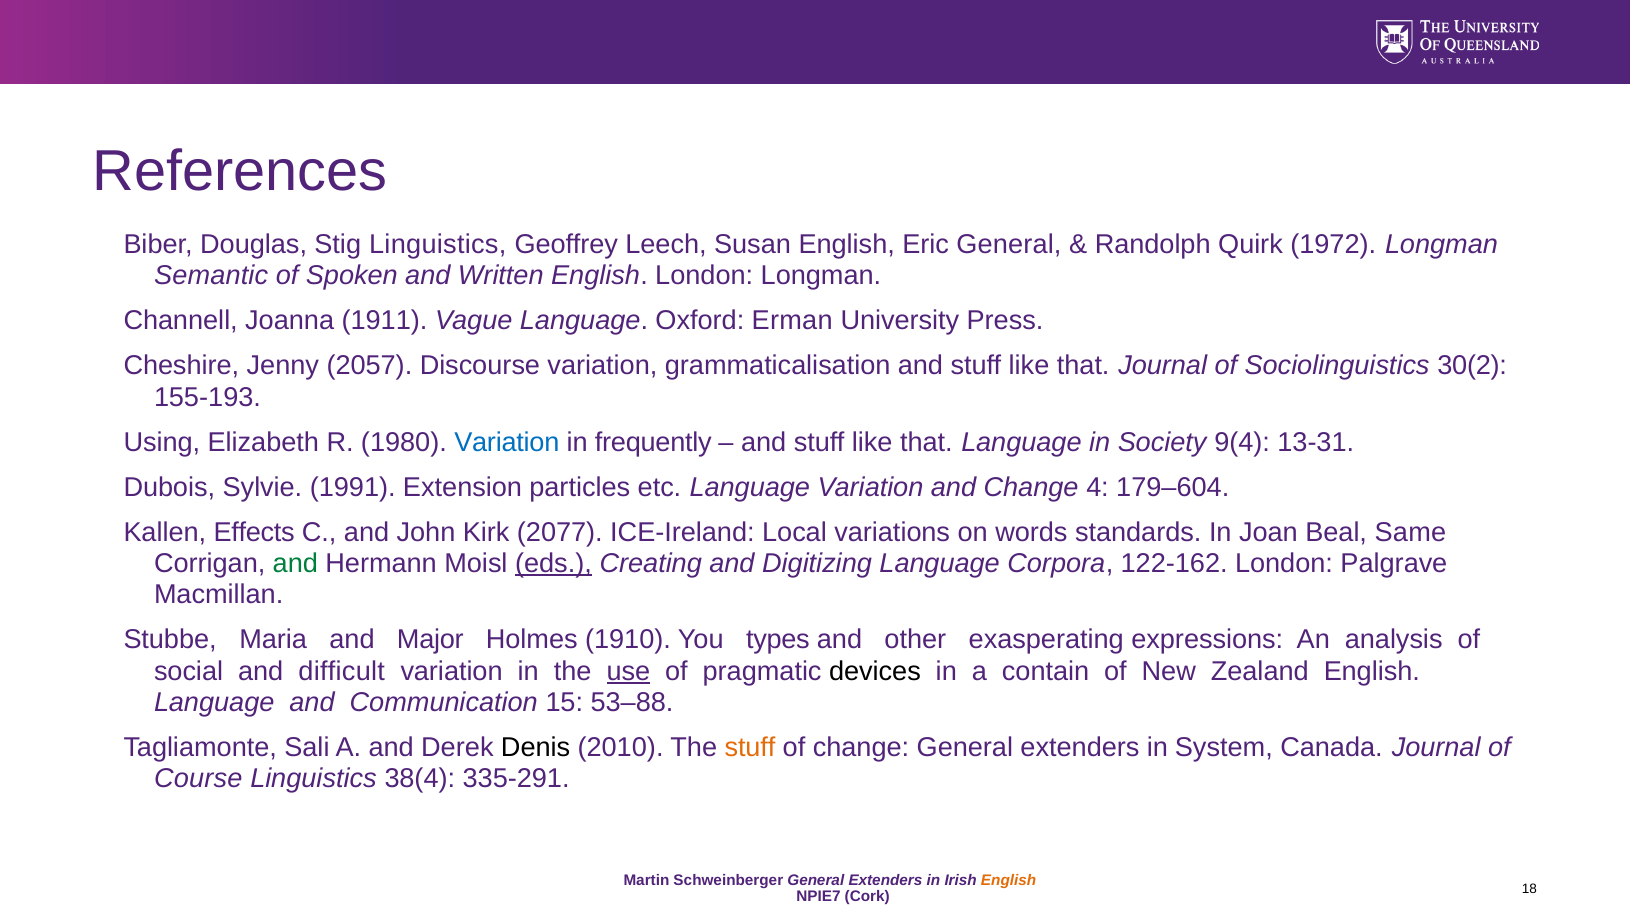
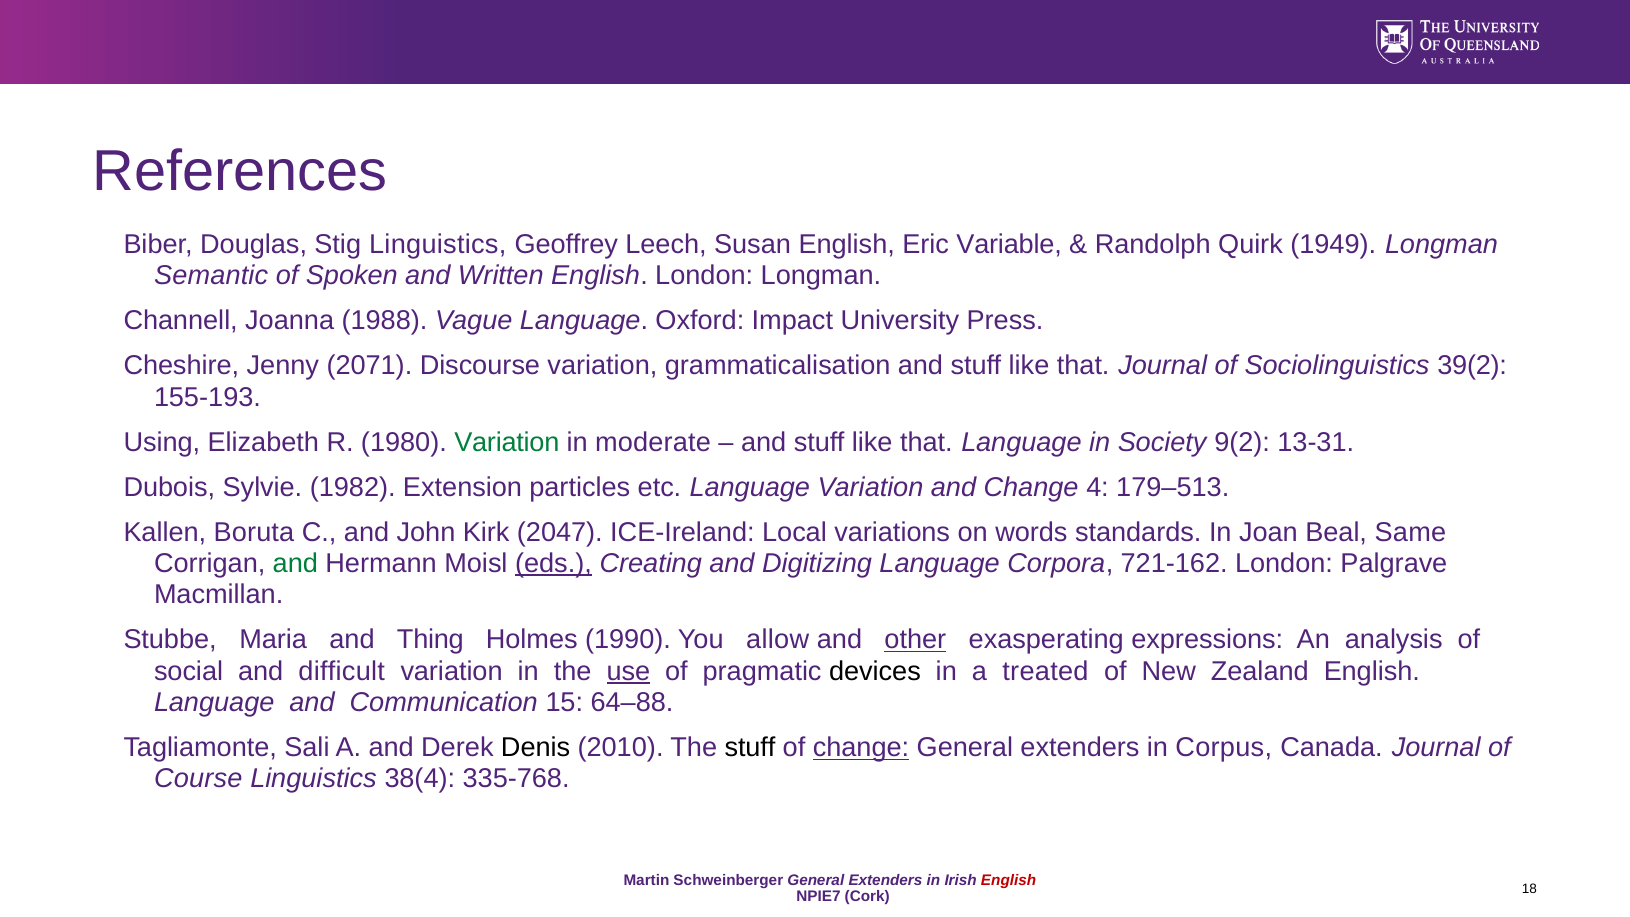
Eric General: General -> Variable (1009, 244)
1972: 1972 -> 1949 (1333, 244)
1911: 1911 -> 1988 (384, 321)
Erman: Erman -> Impact (792, 321)
2057: 2057 -> 2071 (369, 366)
30(2: 30(2 -> 39(2 (1472, 366)
Variation colour: blue -> green (507, 442)
frequently: frequently -> moderate (653, 442)
9(4: 9(4 -> 9(2 (1242, 442)
1991: 1991 -> 1982 (353, 487)
179–604: 179–604 -> 179–513 (1173, 487)
Effects: Effects -> Boruta (254, 532)
2077: 2077 -> 2047 (560, 532)
122-162: 122-162 -> 721-162 (1174, 563)
Major: Major -> Thing (430, 640)
1910: 1910 -> 1990 (628, 640)
types: types -> allow (778, 640)
other underline: none -> present (915, 640)
contain: contain -> treated (1045, 671)
53–88: 53–88 -> 64–88 (632, 703)
stuff colour: orange -> black (750, 748)
change underline: none -> present (861, 748)
System: System -> Corpus (1224, 748)
335-291: 335-291 -> 335-768 (516, 779)
English colour: orange -> red (1009, 880)
